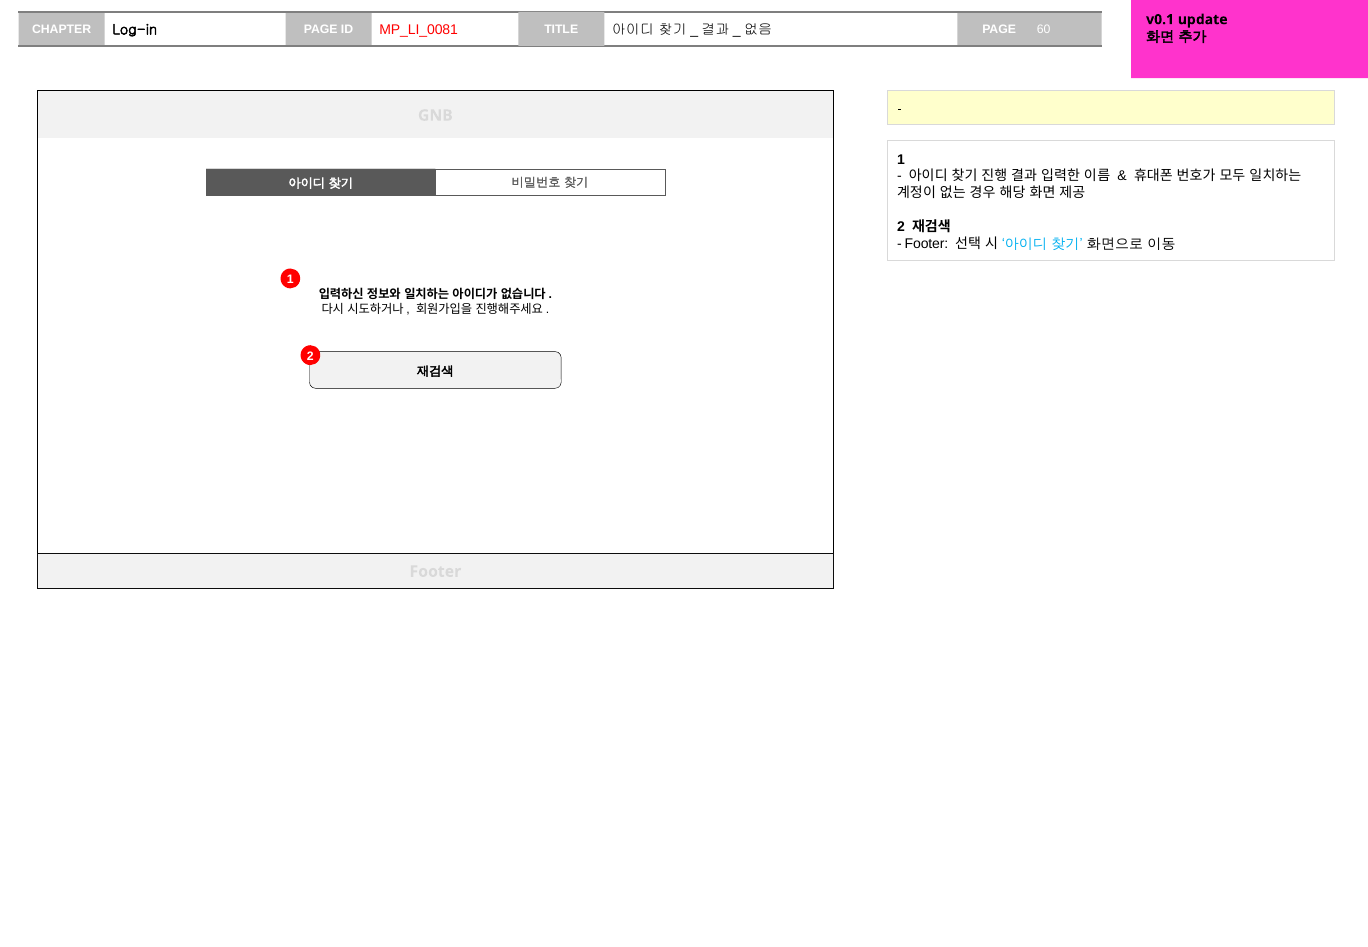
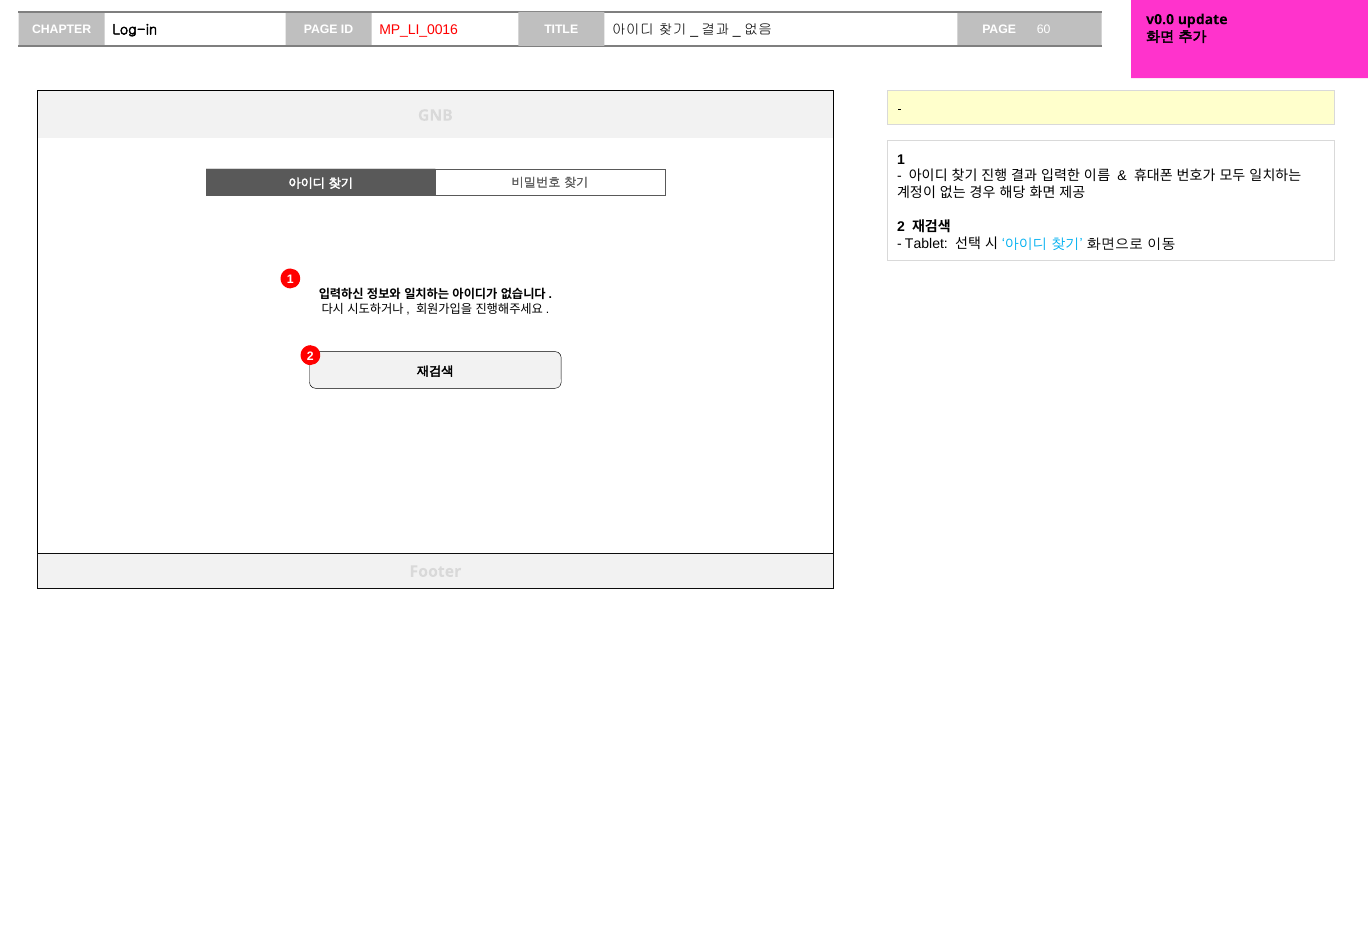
v0.1: v0.1 -> v0.0 (1160, 20)
MP_LI_0081: MP_LI_0081 -> MP_LI_0016 (419, 30)
Footer: Footer -> Tablet (926, 244)
